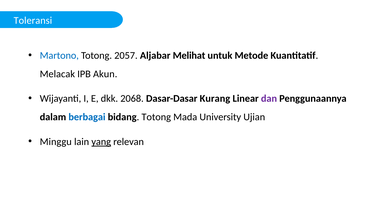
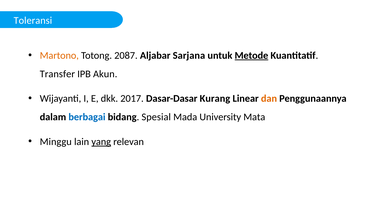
Martono colour: blue -> orange (59, 55)
2057: 2057 -> 2087 (126, 55)
Melihat: Melihat -> Sarjana (189, 55)
Metode underline: none -> present (251, 55)
Melacak: Melacak -> Transfer (57, 74)
2068: 2068 -> 2017 (132, 98)
dan colour: purple -> orange (269, 98)
bidang Totong: Totong -> Spesial (156, 117)
Ujian: Ujian -> Mata (254, 117)
